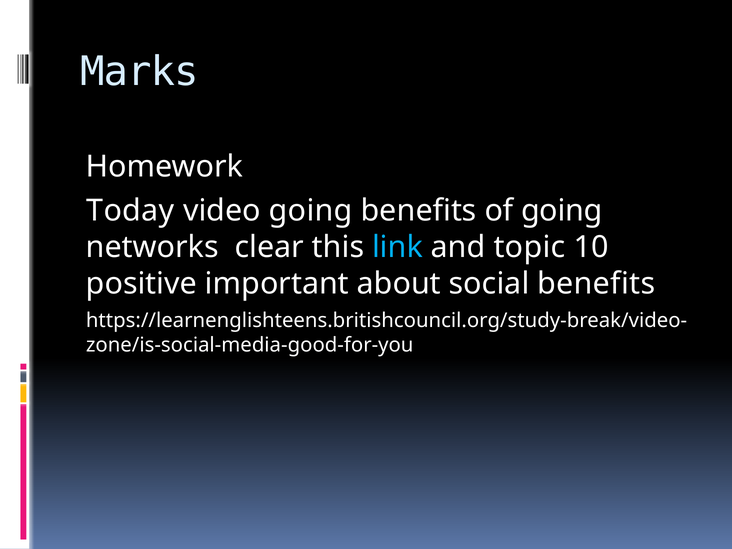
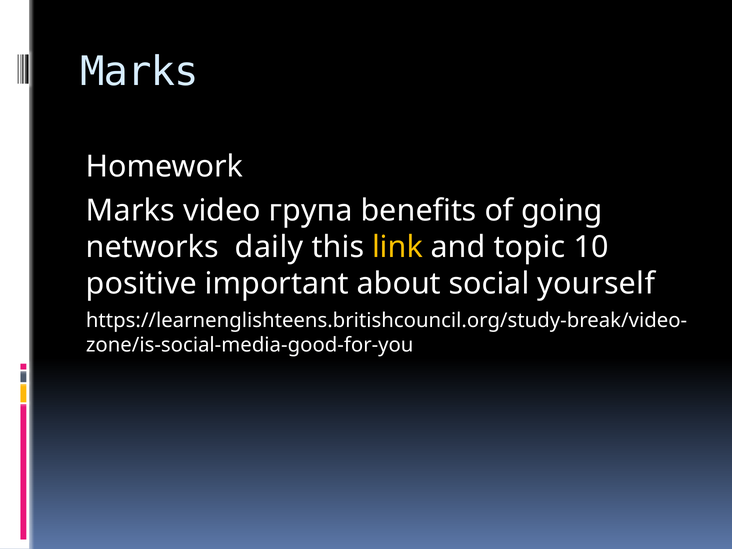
Today: Today -> Marks (130, 211)
video going: going -> група (311, 211)
clear: clear -> daily (269, 247)
link colour: light blue -> yellow (397, 247)
social benefits: benefits -> yourself (596, 284)
